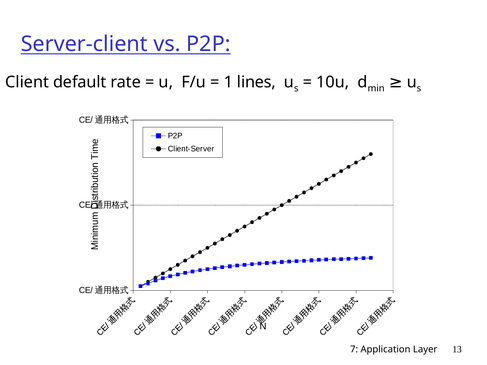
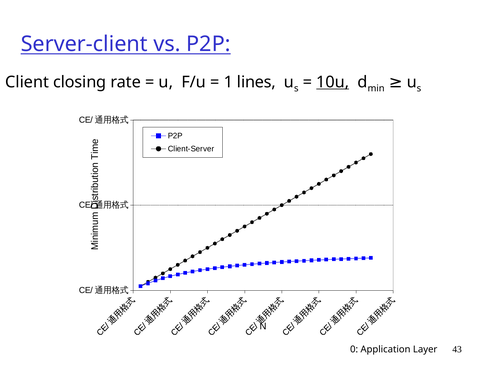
default: default -> closing (80, 82)
10u underline: none -> present (333, 82)
7: 7 -> 0 (354, 350)
13: 13 -> 43 (457, 350)
